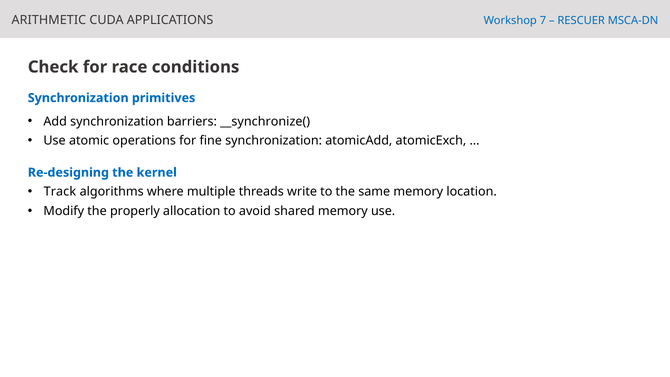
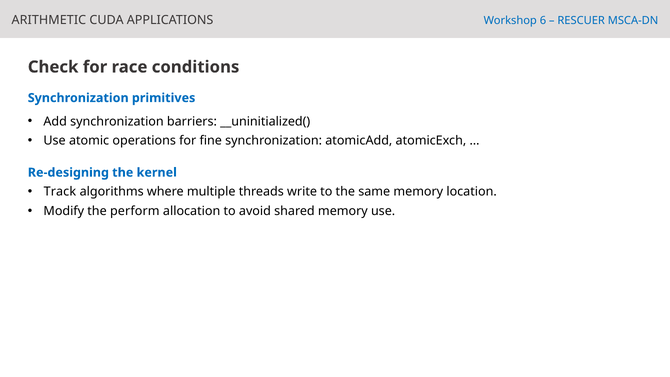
7: 7 -> 6 (543, 21)
__synchronize(: __synchronize( -> __uninitialized( (265, 121)
properly: properly -> perform (135, 211)
